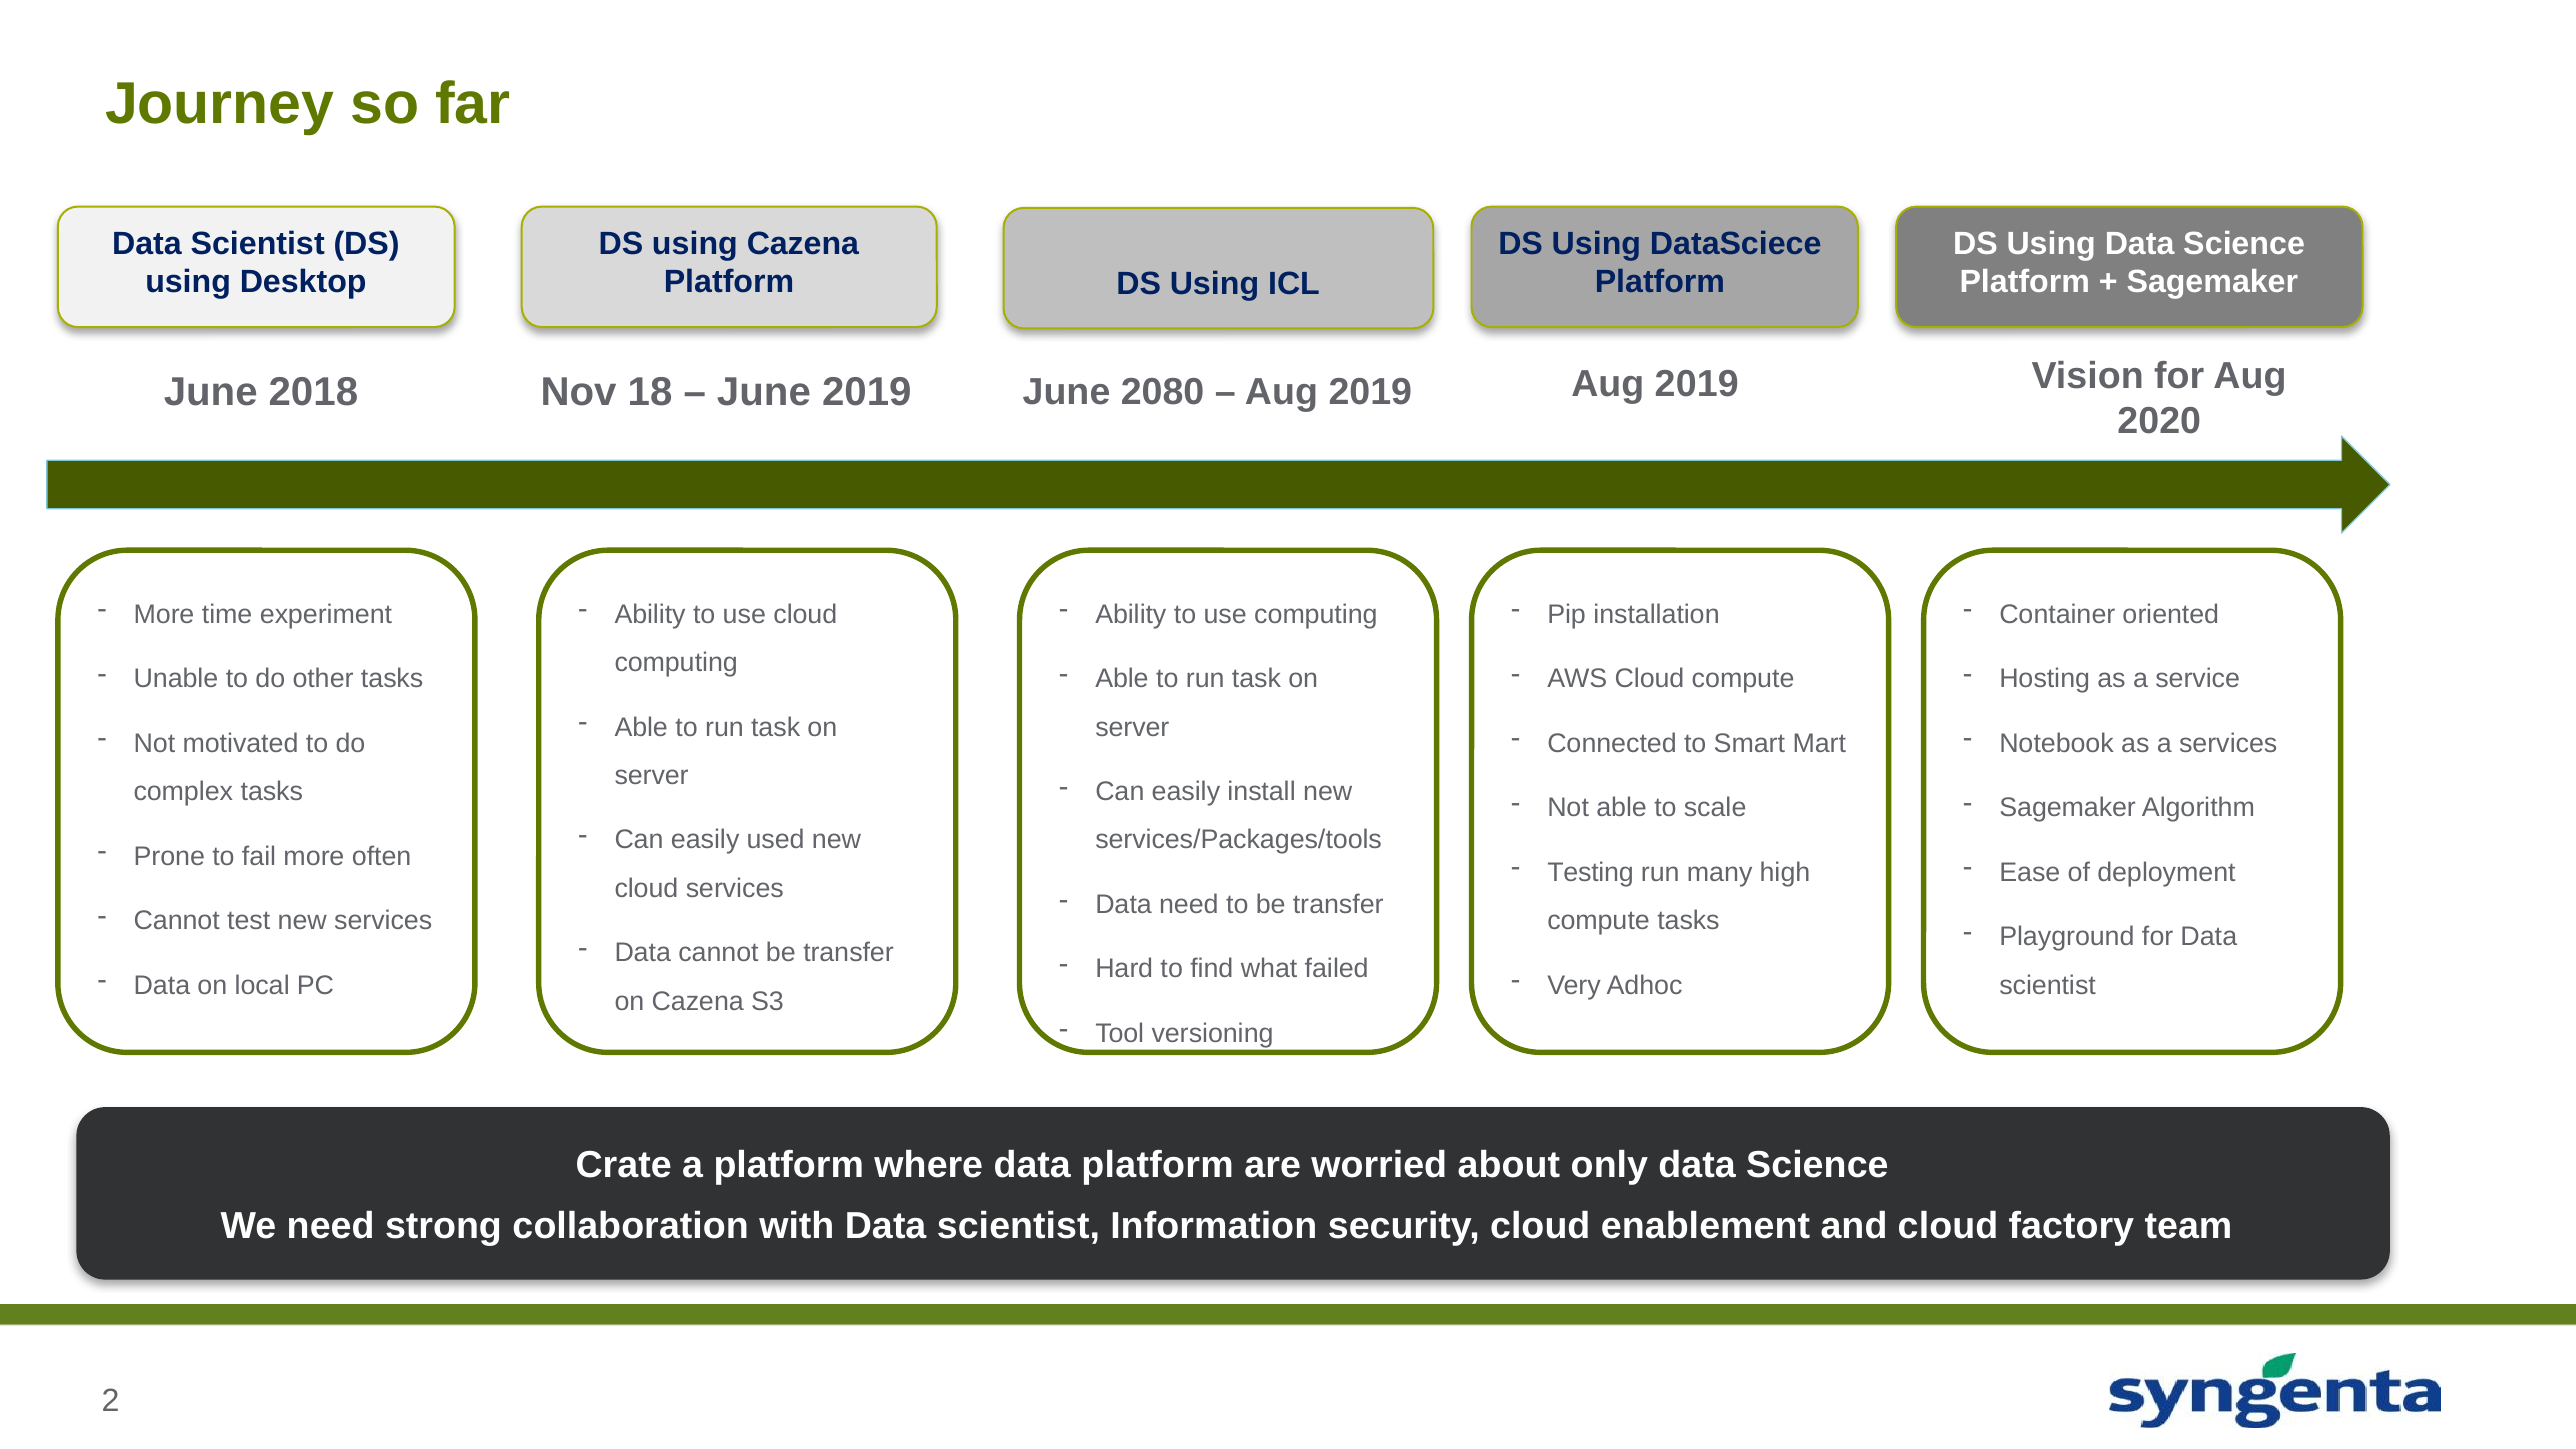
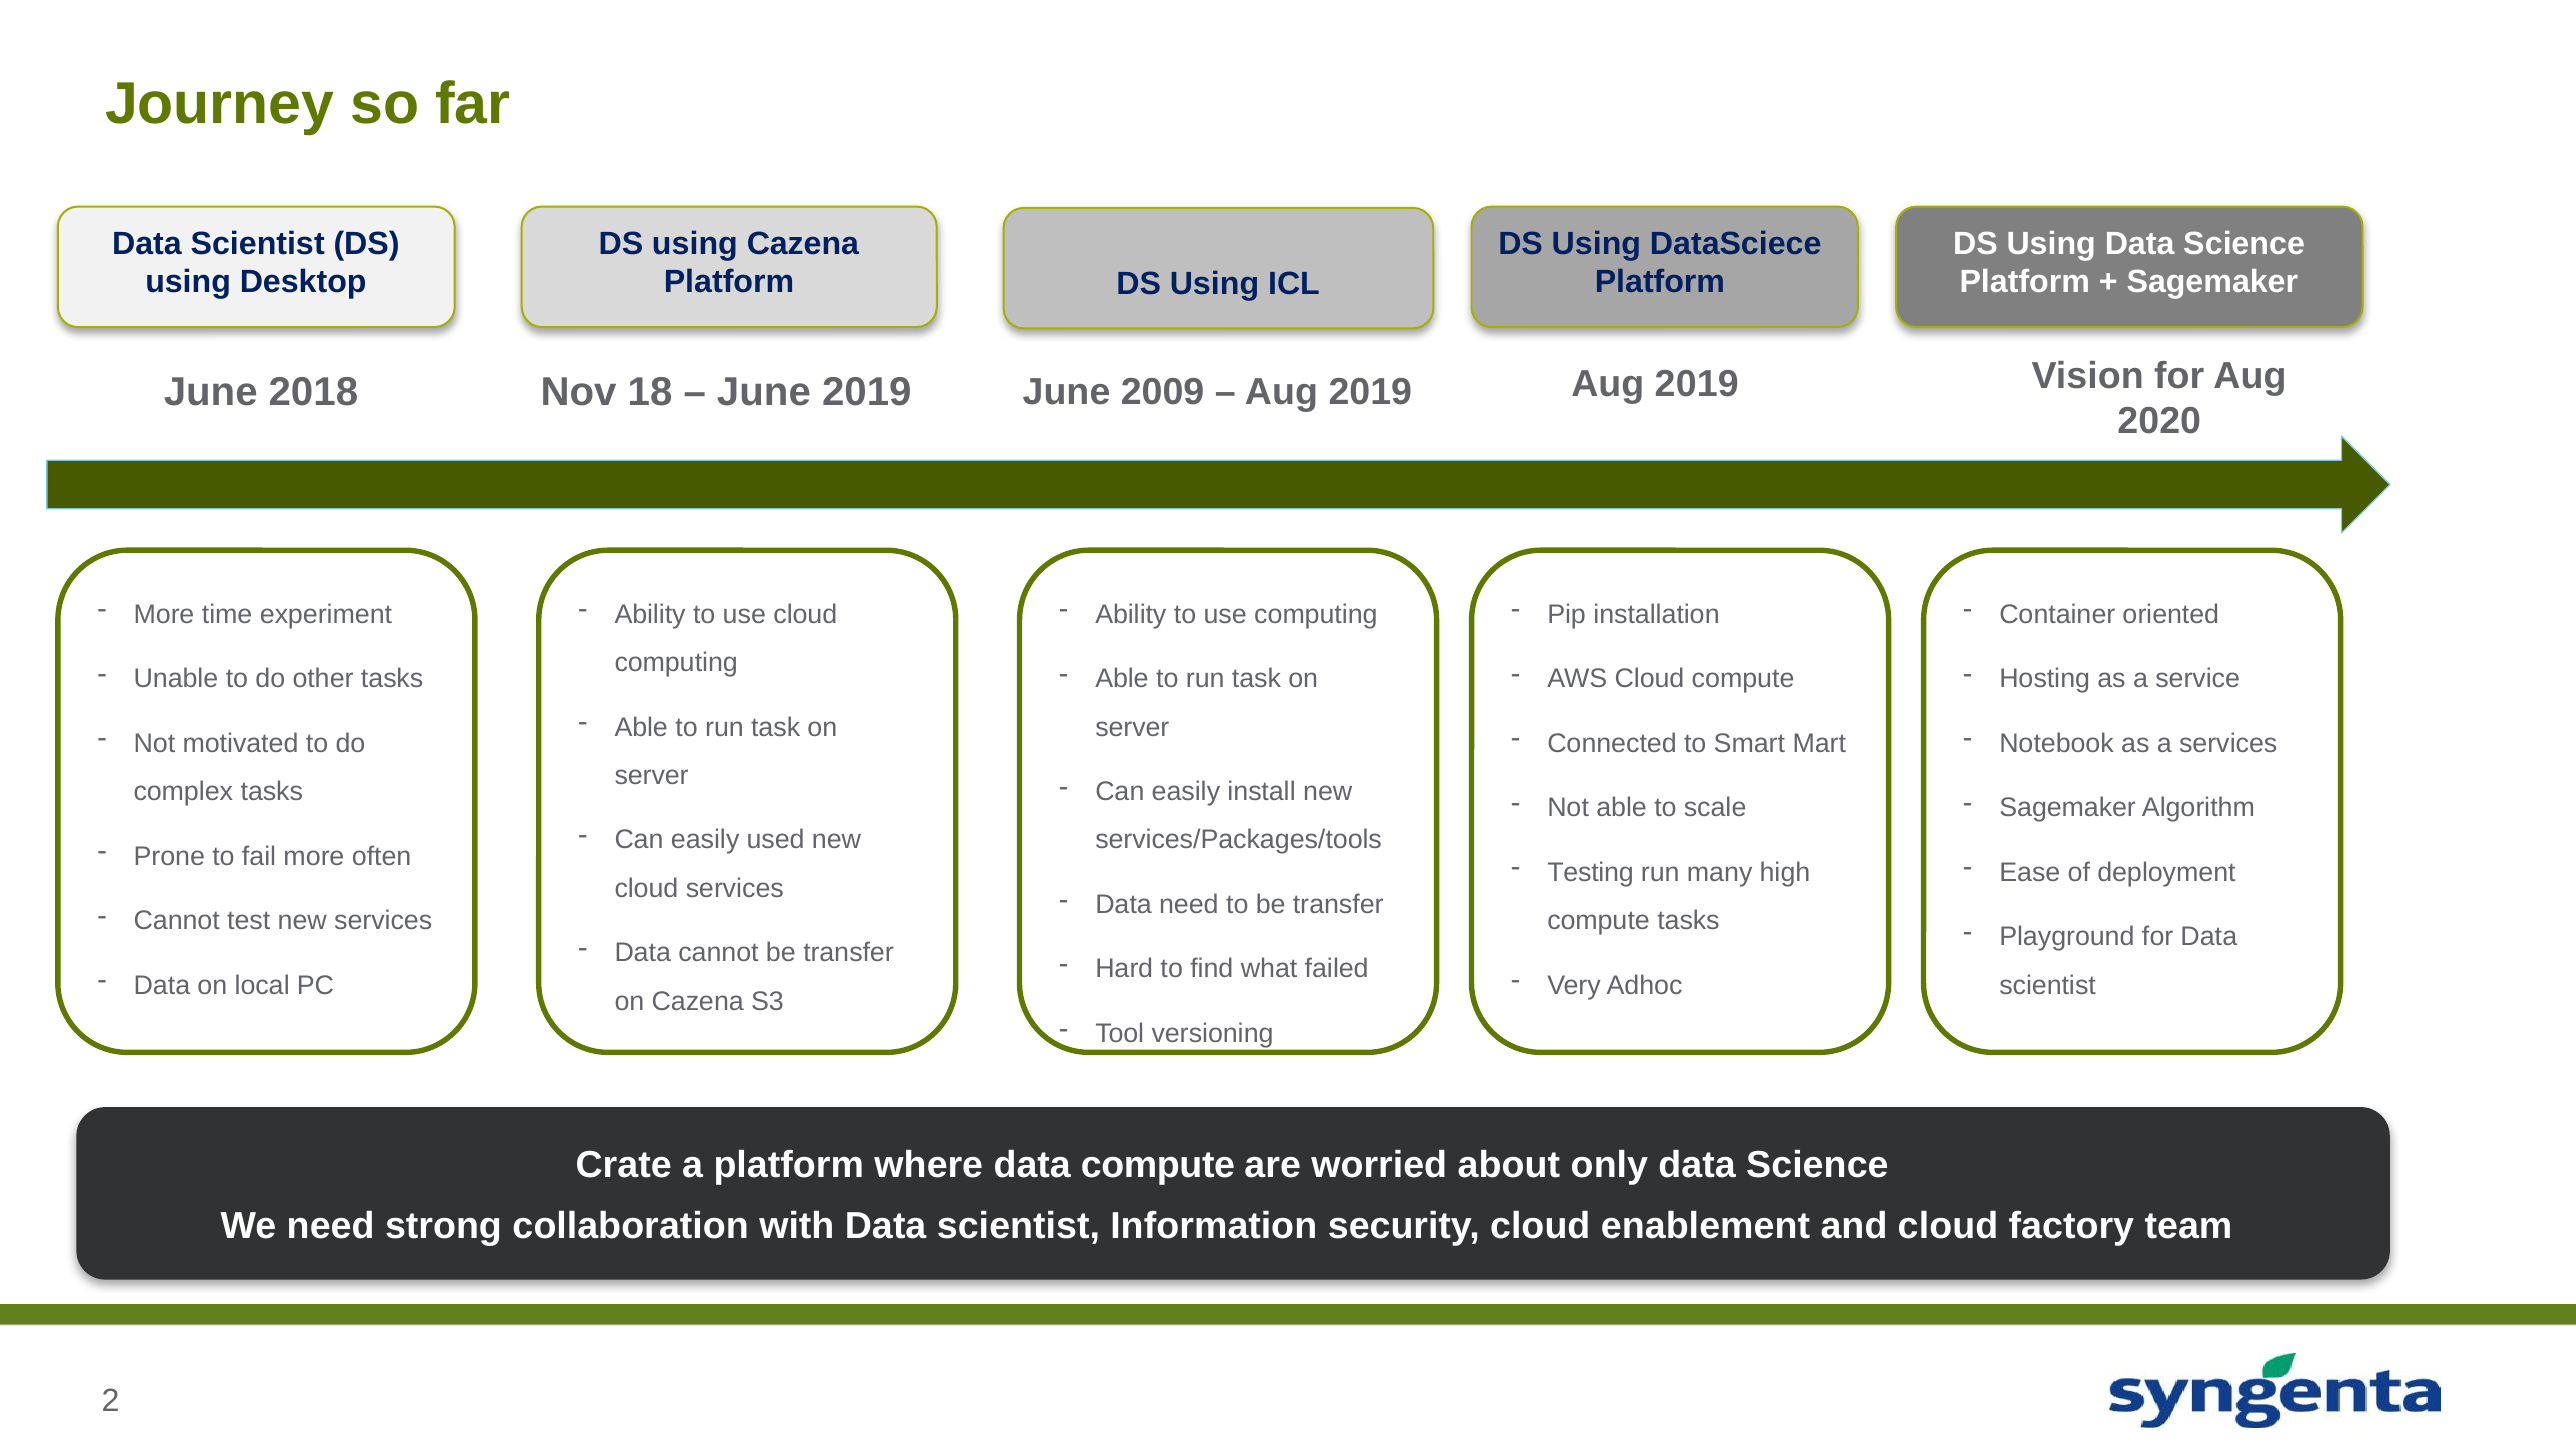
2080: 2080 -> 2009 (1163, 392)
data platform: platform -> compute (1158, 1165)
